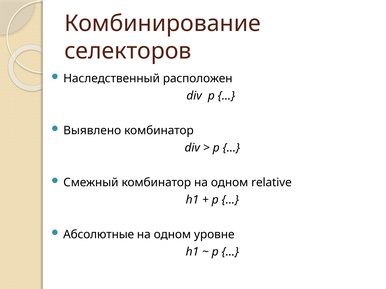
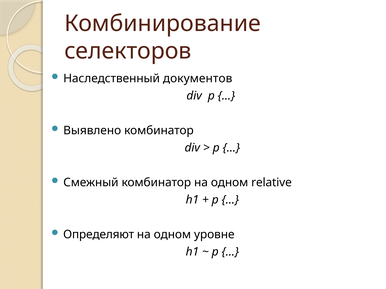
расположен: расположен -> документов (198, 79)
Абсолютные: Абсолютные -> Определяют (99, 235)
